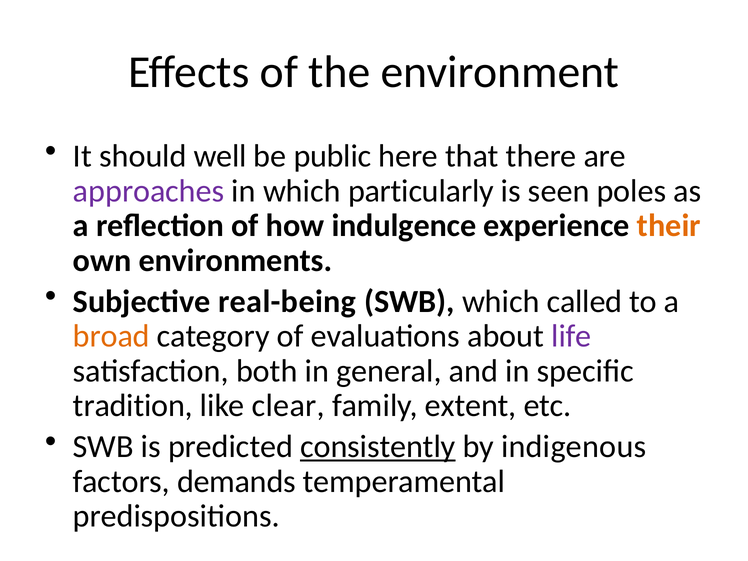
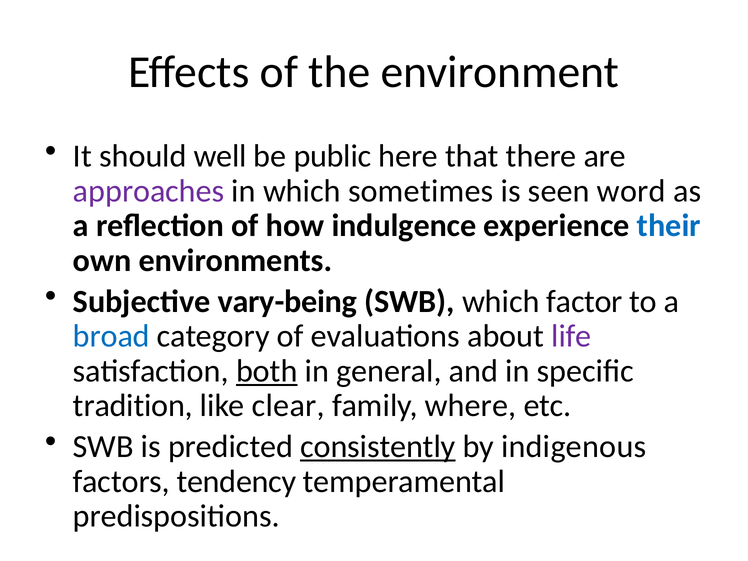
particularly: particularly -> sometimes (421, 191)
poles: poles -> word (631, 191)
their colour: orange -> blue (669, 226)
real-being: real-being -> vary-being (287, 301)
called: called -> factor (585, 301)
broad colour: orange -> blue (111, 336)
both underline: none -> present (267, 371)
extent: extent -> where (471, 406)
demands: demands -> tendency (236, 481)
